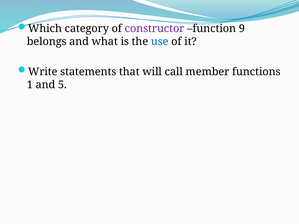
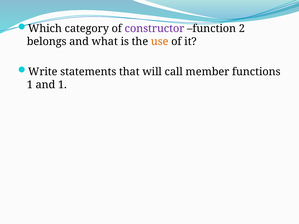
9: 9 -> 2 (242, 29)
use colour: blue -> orange (160, 42)
and 5: 5 -> 1 (63, 85)
